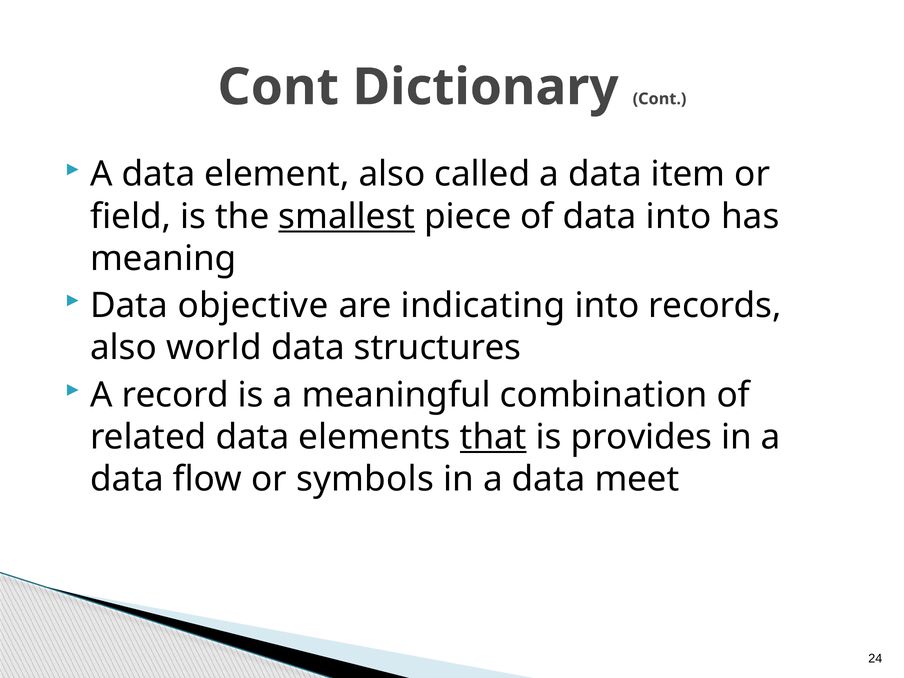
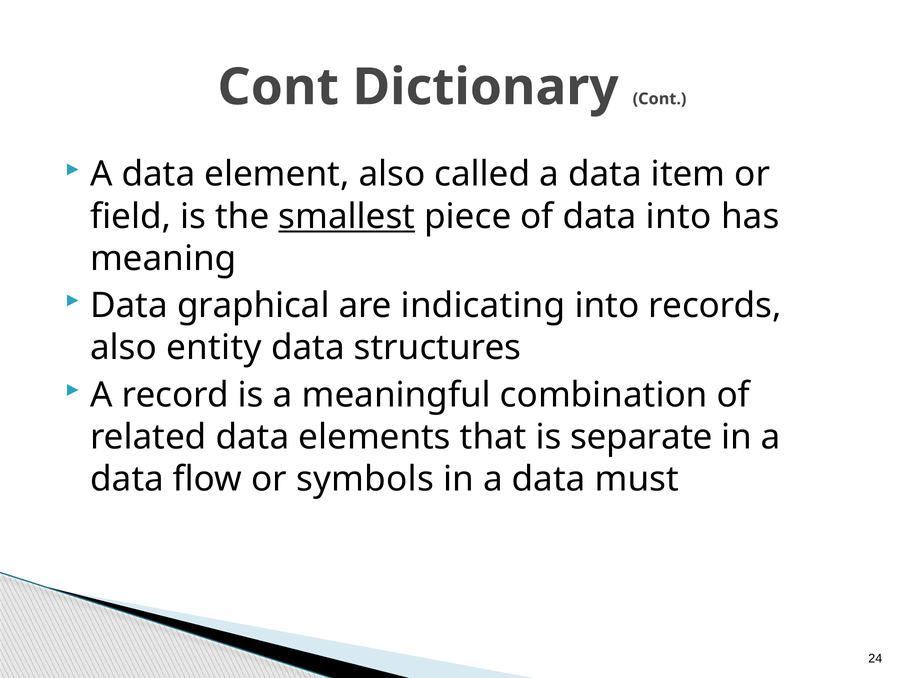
objective: objective -> graphical (253, 306)
world: world -> entity (214, 348)
that underline: present -> none (493, 437)
provides: provides -> separate (642, 437)
meet: meet -> must (637, 479)
